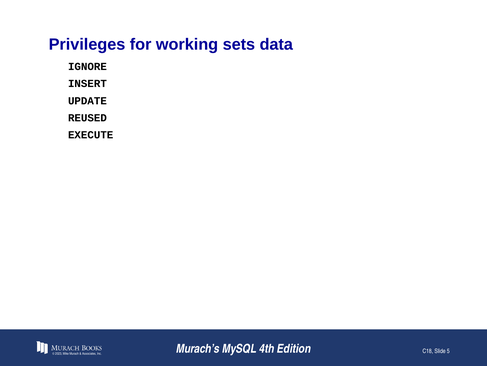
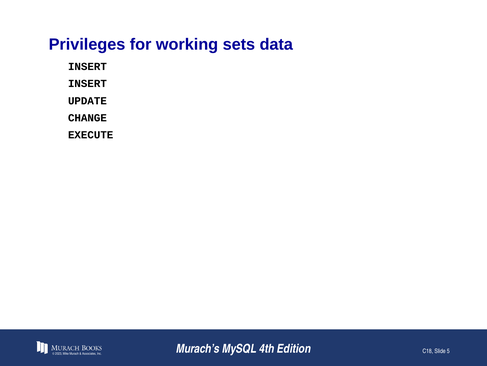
IGNORE: IGNORE -> INSERT (87, 66)
REUSED: REUSED -> CHANGE (87, 118)
